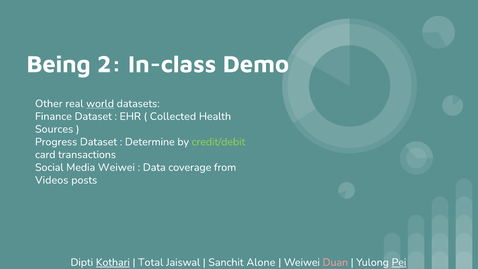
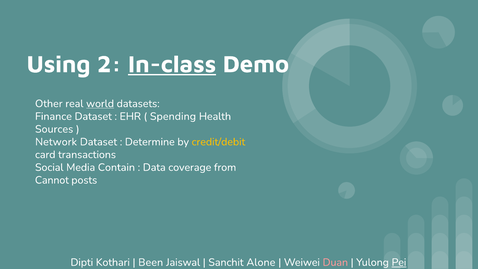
Being: Being -> Using (58, 64)
In-class underline: none -> present (172, 64)
Collected: Collected -> Spending (173, 116)
Progress: Progress -> Network (56, 142)
credit/debit colour: light green -> yellow (218, 142)
Media Weiwei: Weiwei -> Contain (116, 167)
Videos: Videos -> Cannot (52, 180)
Kothari underline: present -> none (113, 262)
Total: Total -> Been (151, 262)
